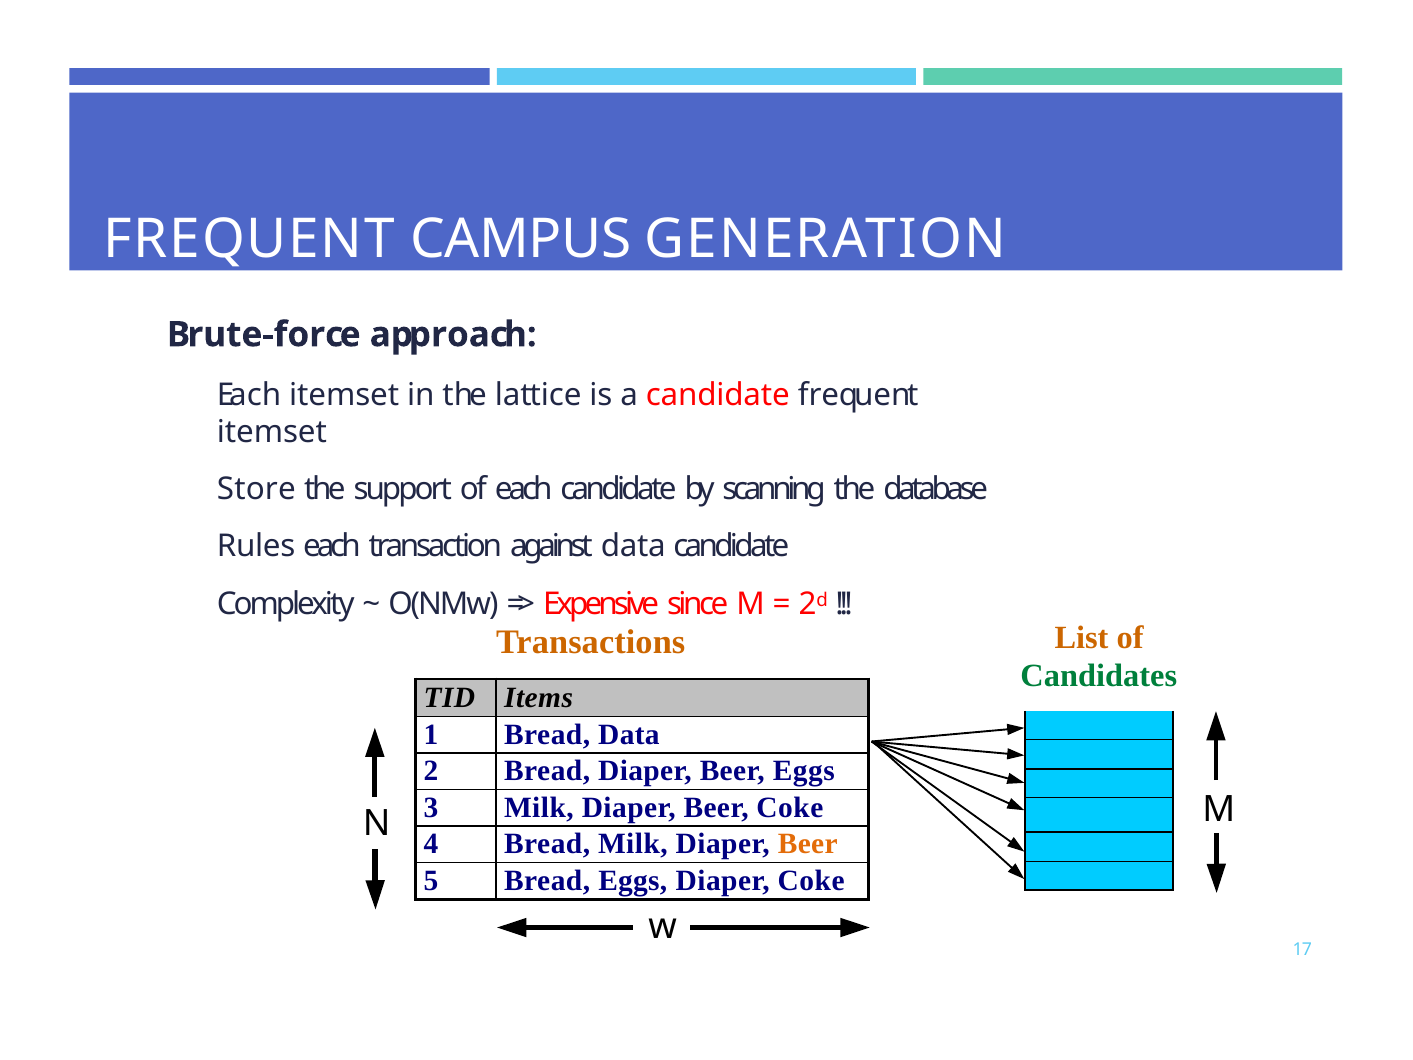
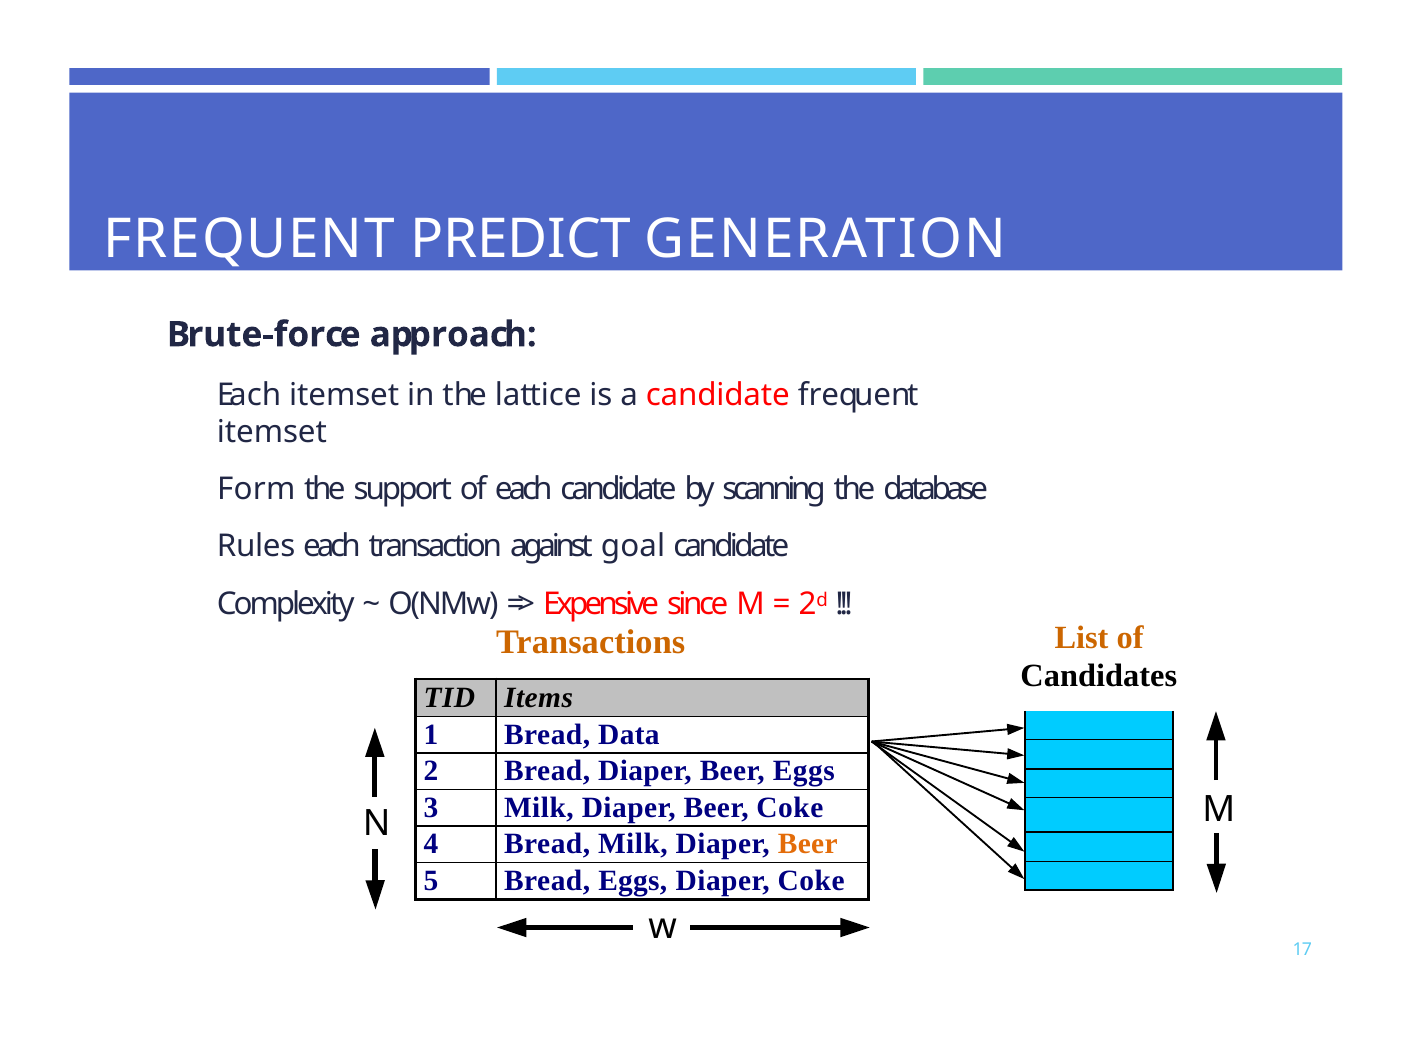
CAMPUS: CAMPUS -> PREDICT (521, 240)
Store: Store -> Form (256, 489)
against data: data -> goal (633, 546)
Candidates colour: green -> black (1099, 676)
